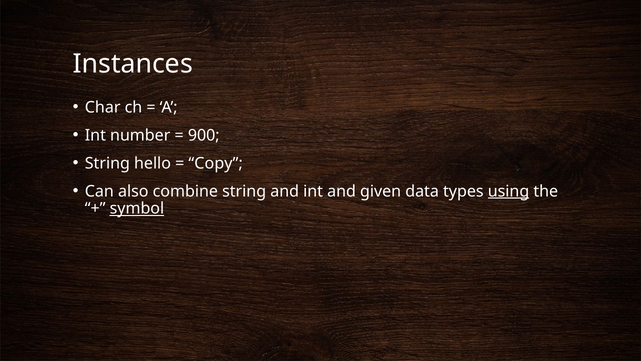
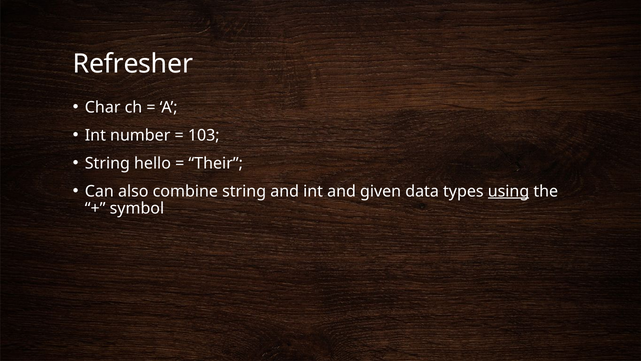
Instances: Instances -> Refresher (133, 64)
900: 900 -> 103 (204, 135)
Copy: Copy -> Their (216, 163)
symbol underline: present -> none (137, 208)
